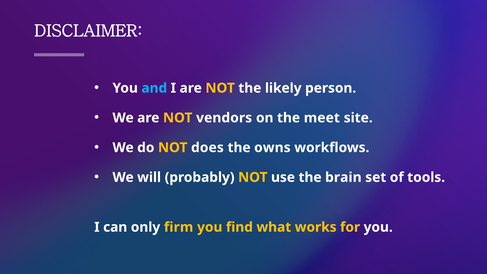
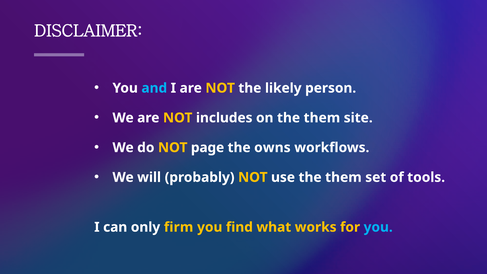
vendors: vendors -> includes (224, 118)
on the meet: meet -> them (322, 118)
does: does -> page (208, 148)
use the brain: brain -> them (343, 177)
you colour: white -> light blue (378, 227)
